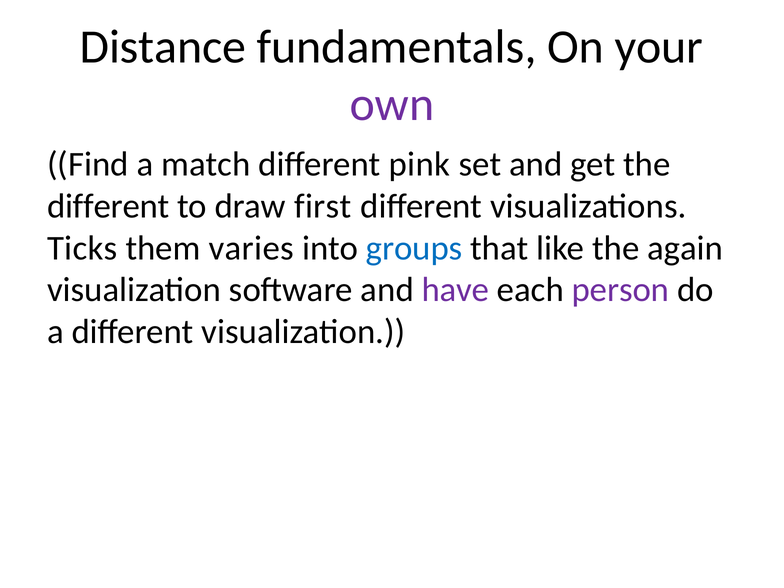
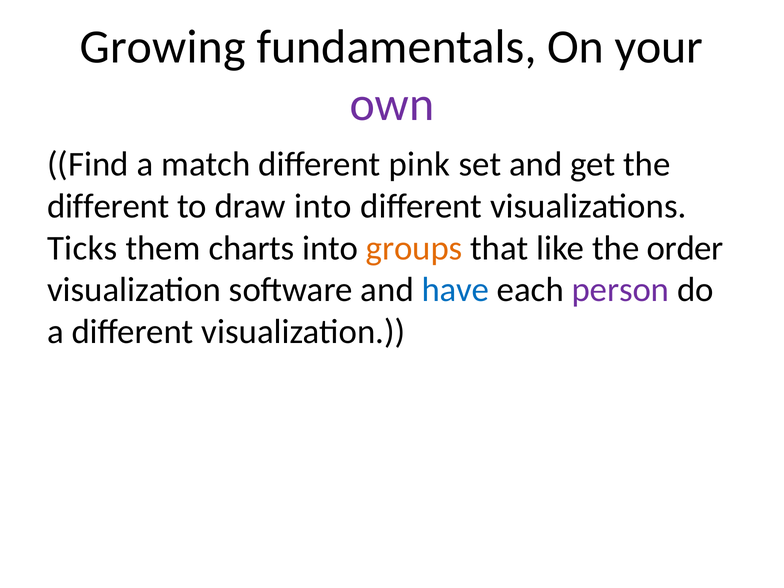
Distance: Distance -> Growing (163, 47)
draw first: first -> into (323, 206)
varies: varies -> charts (252, 248)
groups colour: blue -> orange (414, 248)
again: again -> order (685, 248)
have colour: purple -> blue (455, 290)
